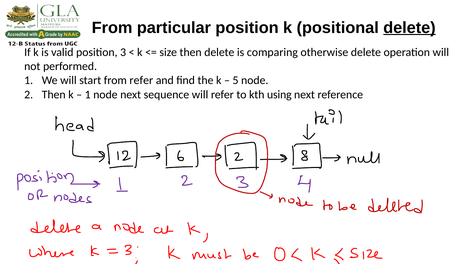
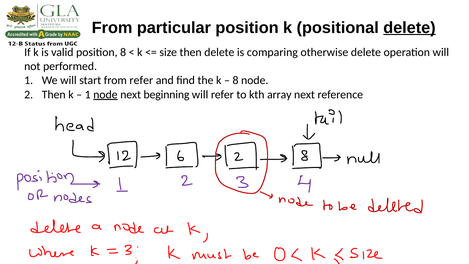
position 3: 3 -> 8 (123, 52)
5: 5 -> 8 (235, 80)
node underline: none -> present (105, 94)
sequence: sequence -> beginning (167, 94)
using: using -> array (279, 94)
